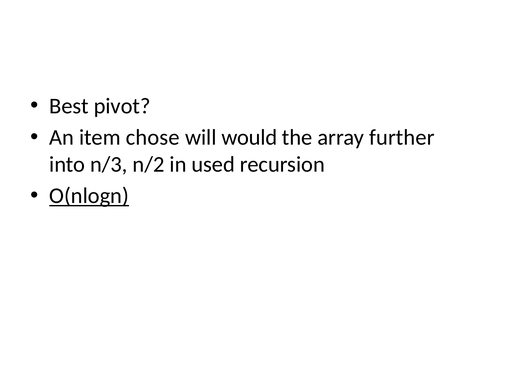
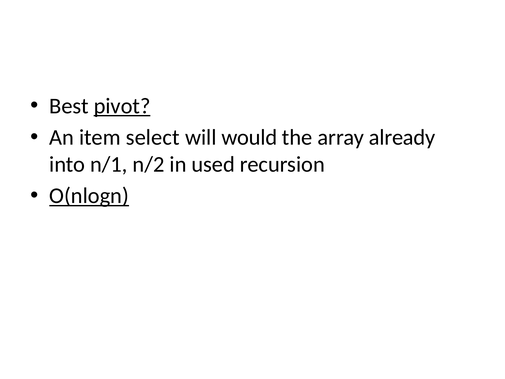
pivot underline: none -> present (122, 106)
chose: chose -> select (153, 137)
further: further -> already (402, 137)
n/3: n/3 -> n/1 (109, 164)
